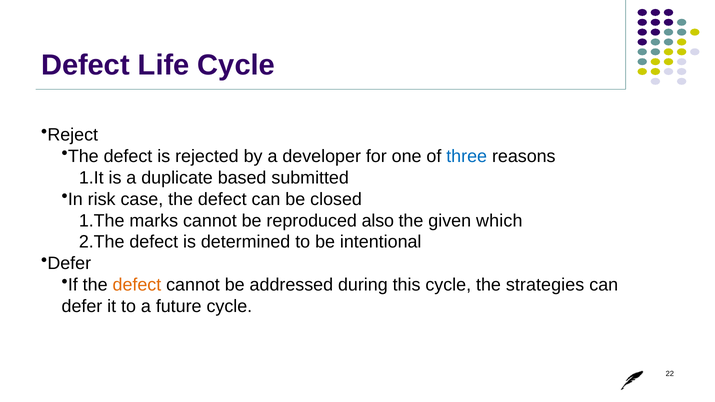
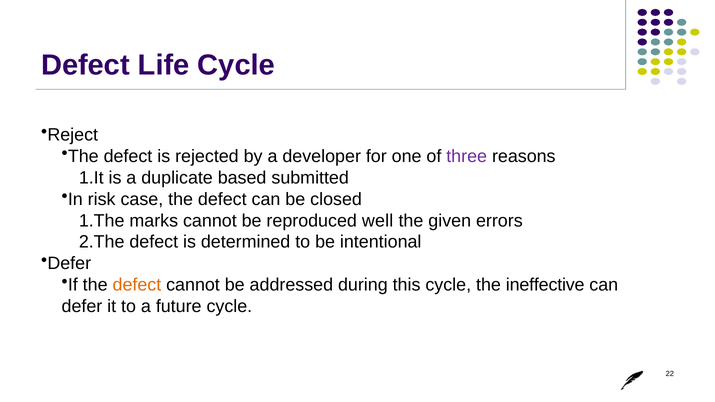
three colour: blue -> purple (467, 156)
also: also -> well (378, 221)
which: which -> errors (499, 221)
strategies: strategies -> ineffective (545, 285)
